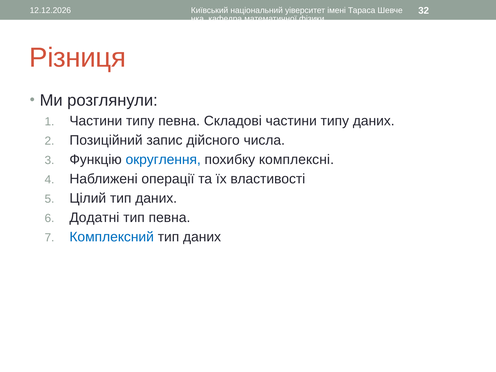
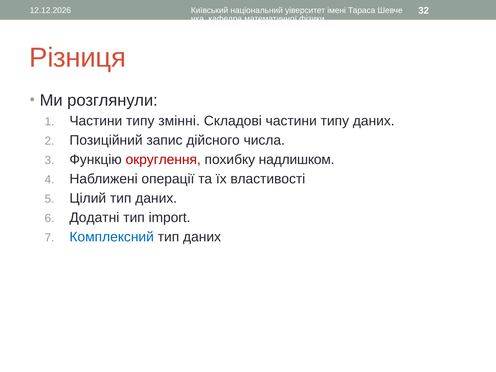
типу певна: певна -> змінні (179, 121)
округлення colour: blue -> red (163, 160)
комплексні: комплексні -> надлишком (297, 160)
тип певна: певна -> import (170, 218)
